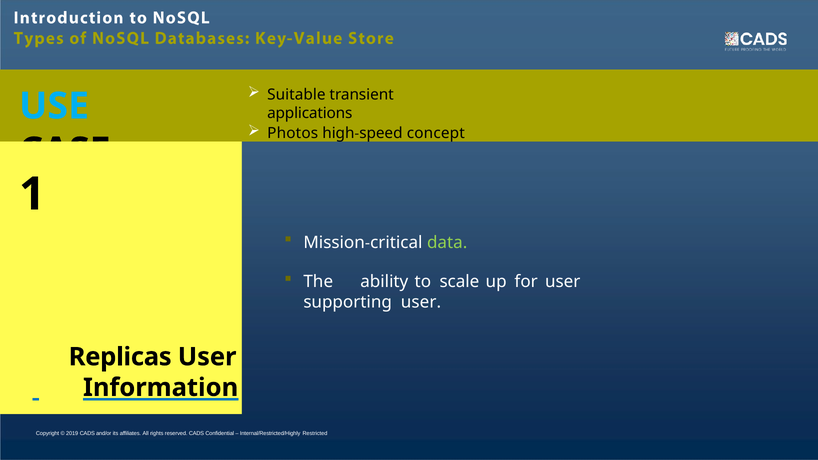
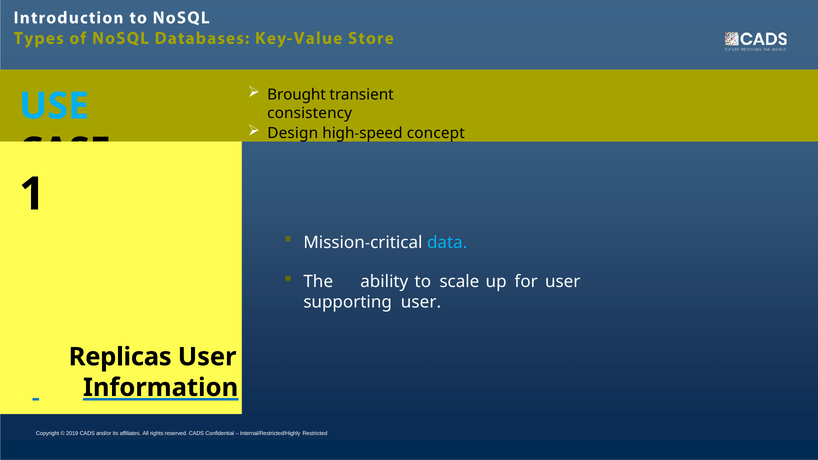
Suitable: Suitable -> Brought (297, 95)
applications: applications -> consistency (310, 113)
Photos: Photos -> Design (293, 133)
data colour: light green -> light blue (447, 243)
